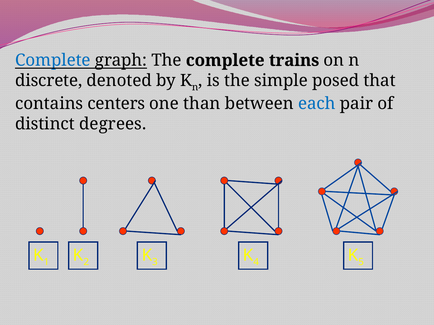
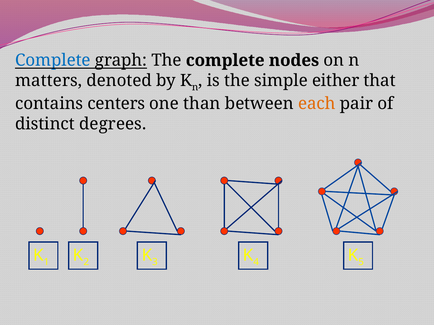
trains: trains -> nodes (294, 60)
discrete: discrete -> matters (49, 81)
posed: posed -> either (336, 81)
each colour: blue -> orange (317, 104)
